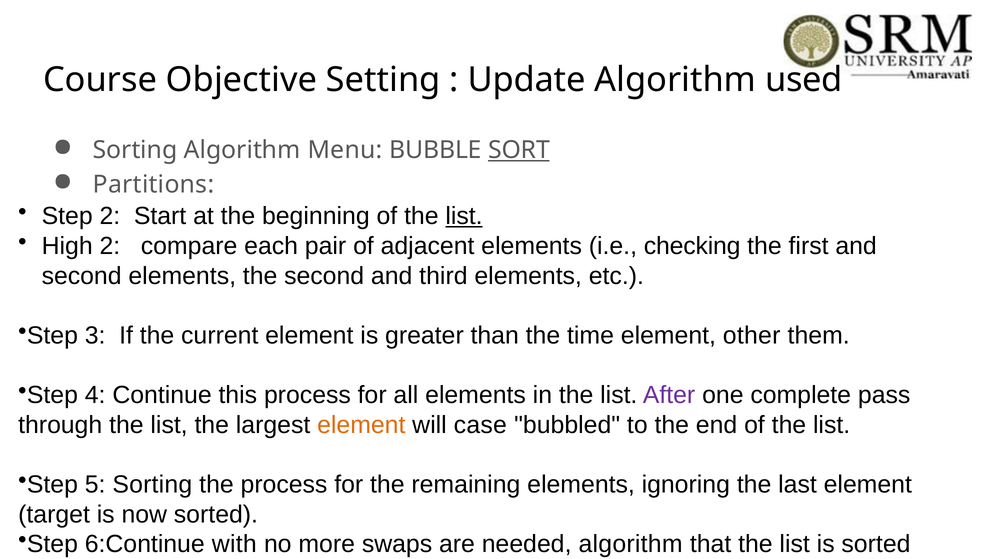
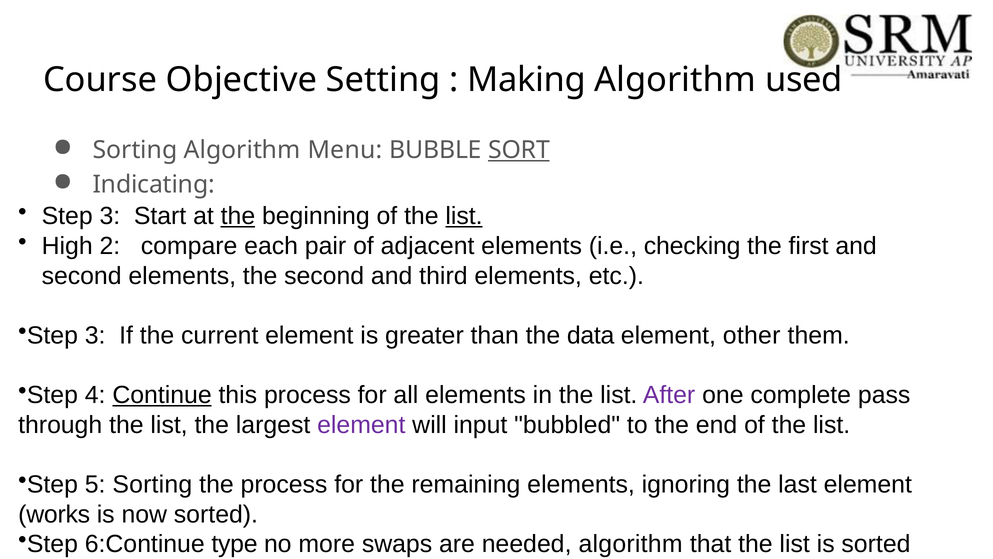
Update: Update -> Making (527, 80)
Partitions: Partitions -> Indicating (154, 184)
2: 2 -> 3 (110, 216)
the underline: none -> present (238, 216)
time: time -> data (591, 335)
Continue underline: none -> present (162, 395)
element colour: orange -> purple (361, 425)
case: case -> input (480, 425)
target: target -> works (54, 514)
with: with -> type (235, 544)
